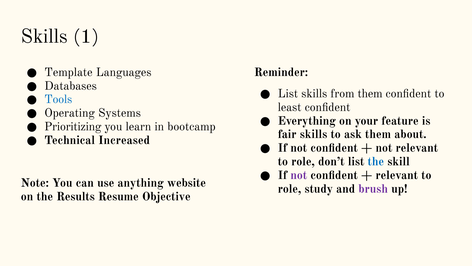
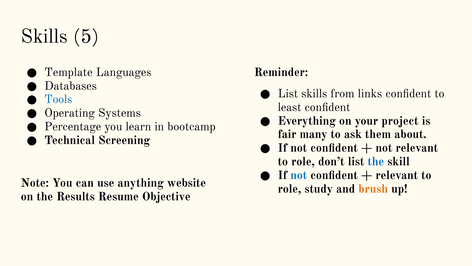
1: 1 -> 5 (86, 36)
from them: them -> links (370, 93)
feature: feature -> project (400, 121)
Prioritizing: Prioritizing -> Percentage (73, 126)
fair skills: skills -> many (314, 134)
Increased: Increased -> Screening (124, 140)
not colour: purple -> blue (299, 175)
brush colour: purple -> orange (373, 188)
